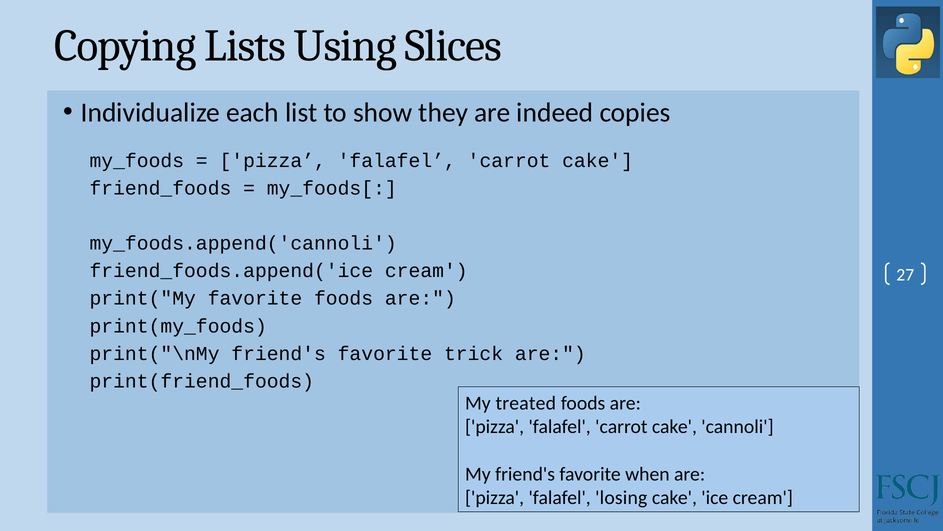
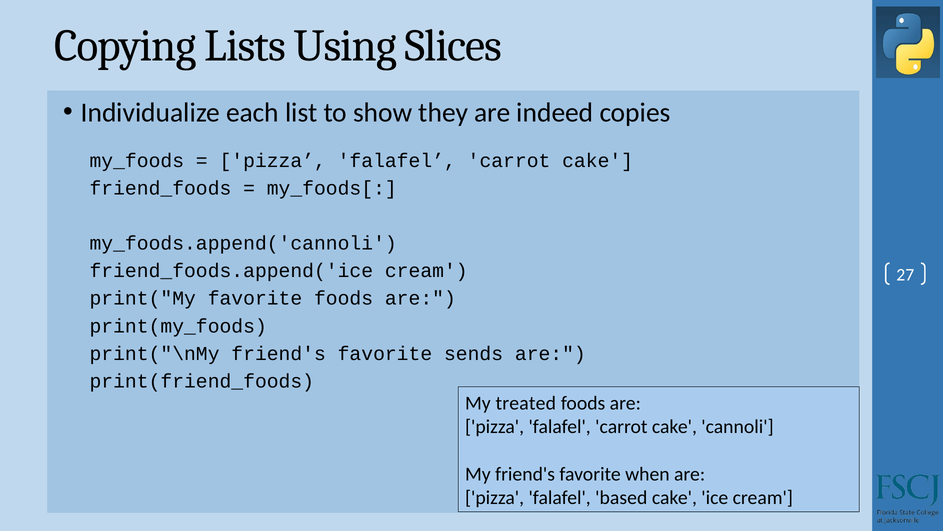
trick: trick -> sends (474, 353)
losing: losing -> based (621, 497)
